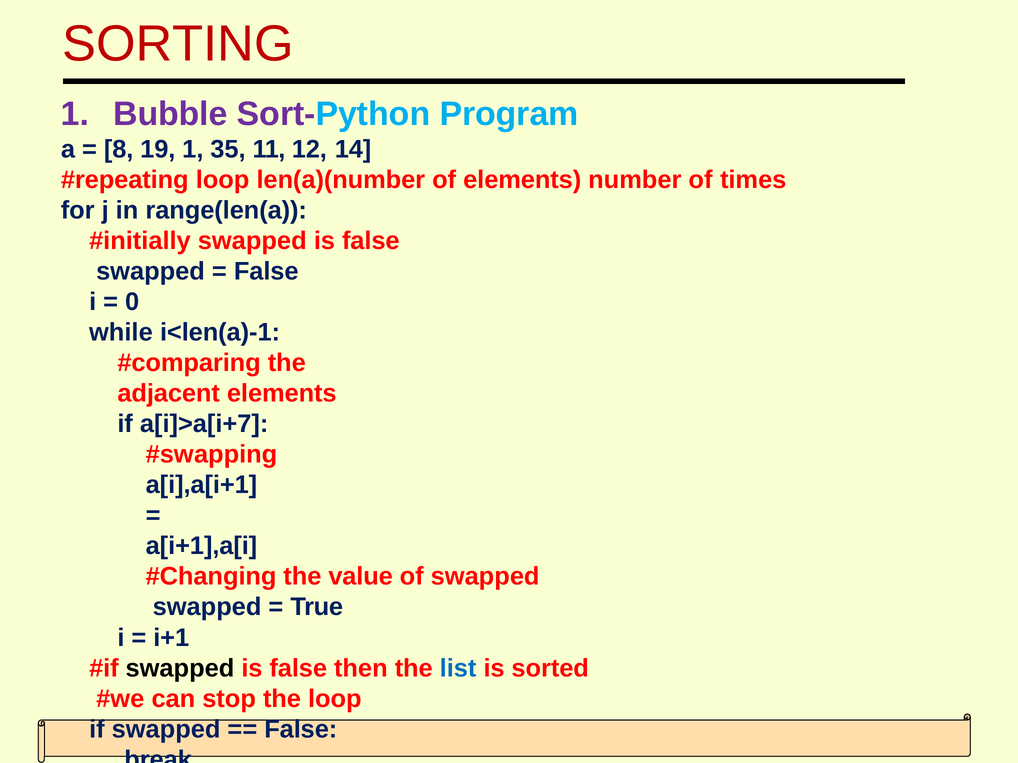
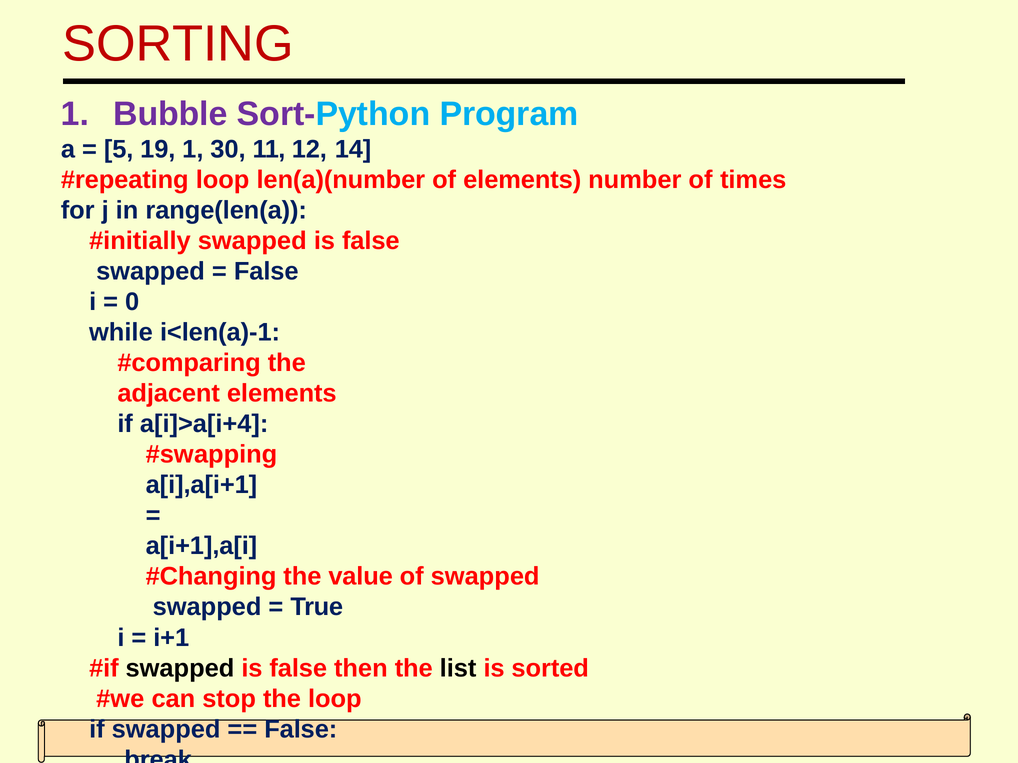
8: 8 -> 5 (119, 149)
35: 35 -> 30 (228, 149)
a[i]>a[i+7: a[i]>a[i+7 -> a[i]>a[i+4 (204, 424)
list colour: blue -> black (458, 669)
